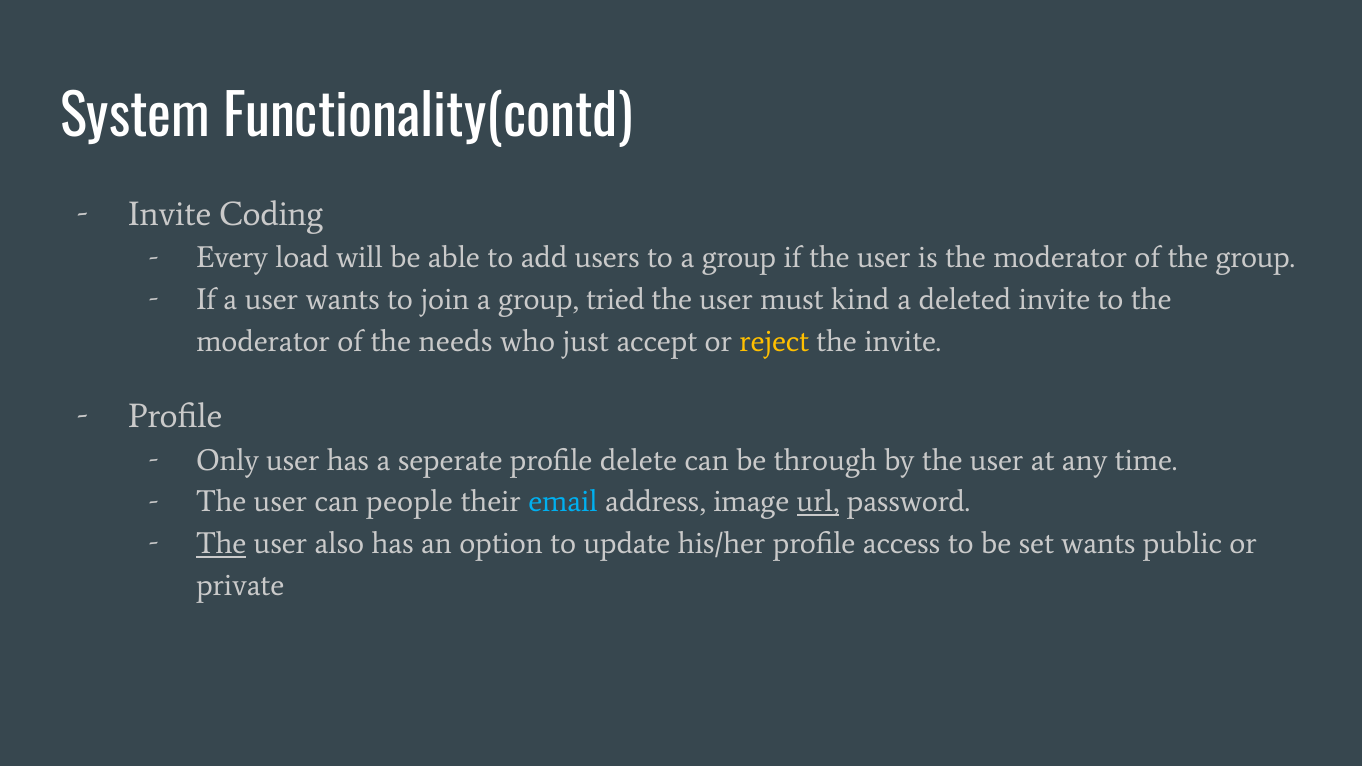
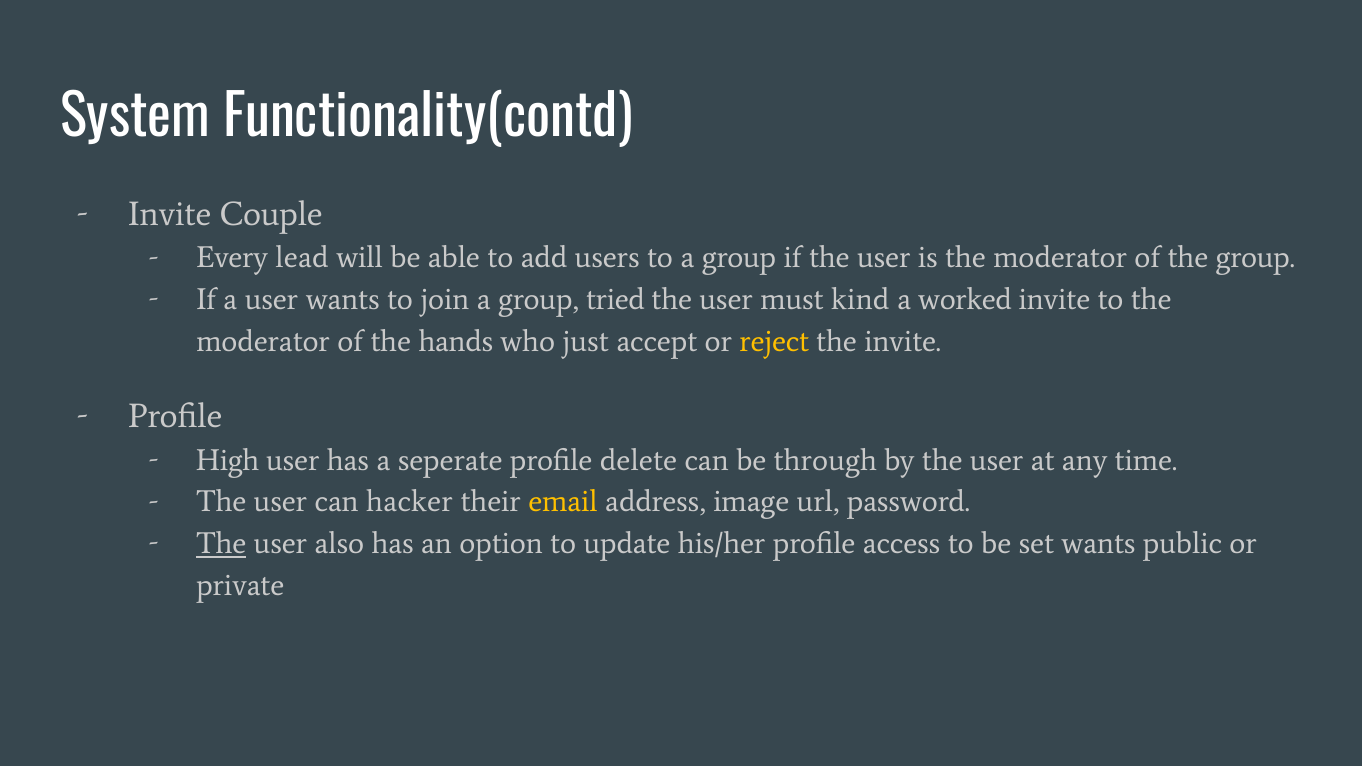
Coding: Coding -> Couple (271, 214)
load: load -> lead (302, 258)
deleted: deleted -> worked (965, 300)
needs: needs -> hands (456, 341)
Only: Only -> High (228, 460)
people: people -> hacker (409, 502)
email colour: light blue -> yellow (563, 502)
url underline: present -> none (818, 502)
